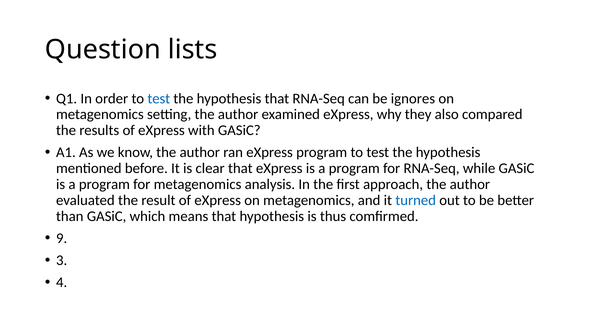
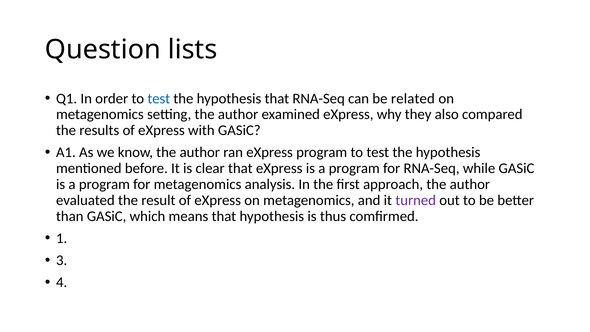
ignores: ignores -> related (413, 98)
turned colour: blue -> purple (416, 200)
9: 9 -> 1 (62, 238)
